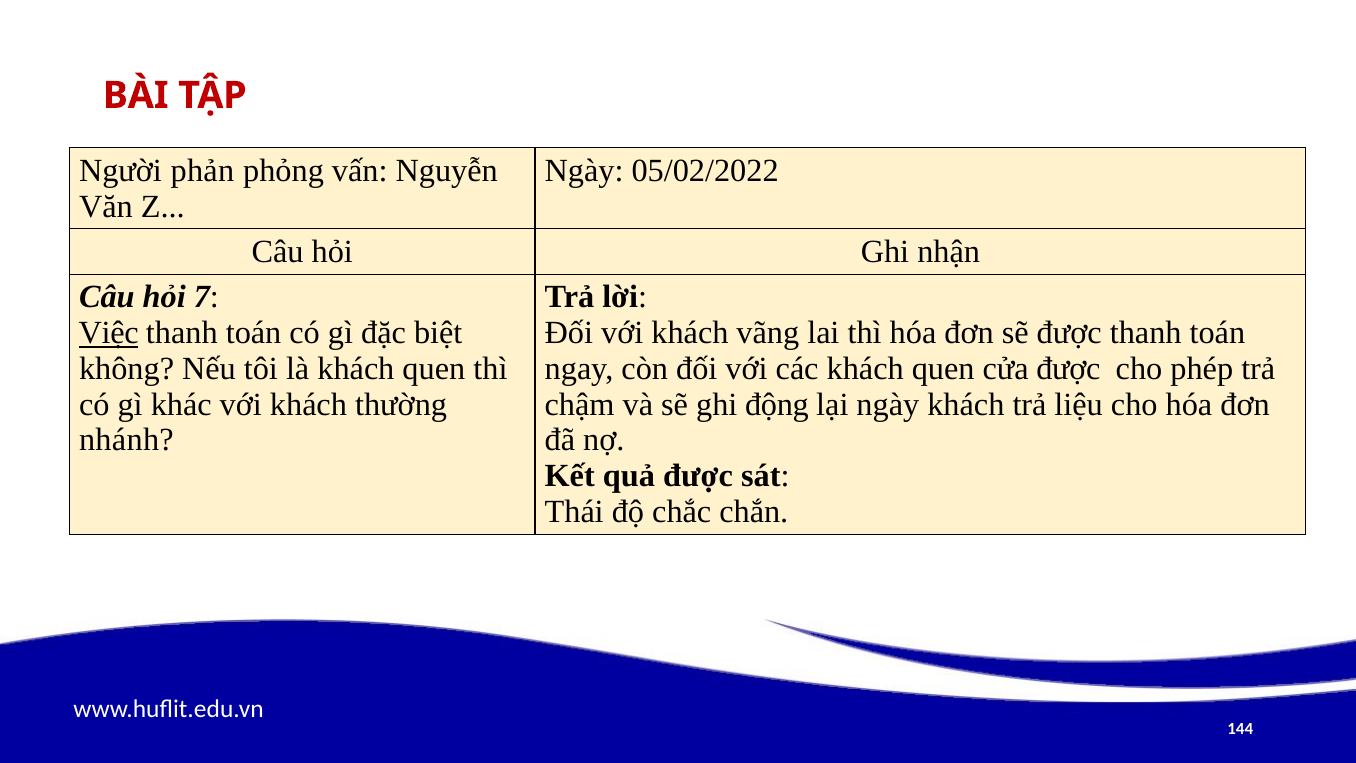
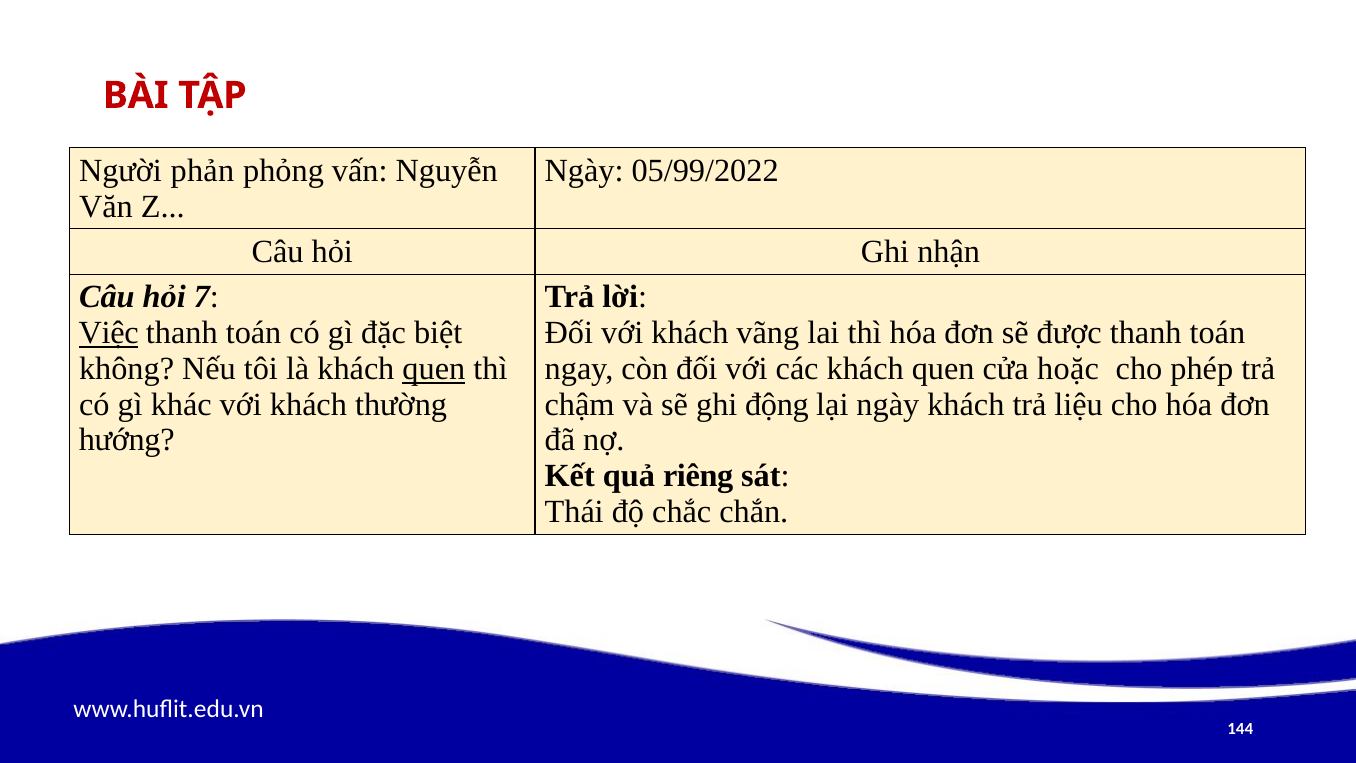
05/02/2022: 05/02/2022 -> 05/99/2022 (705, 171)
quen underline: none -> present (434, 369)
cửa được: được -> hoặc (1068, 369)
nhánh: nhánh -> hướng (127, 440)
quả được: được -> riêng (698, 476)
